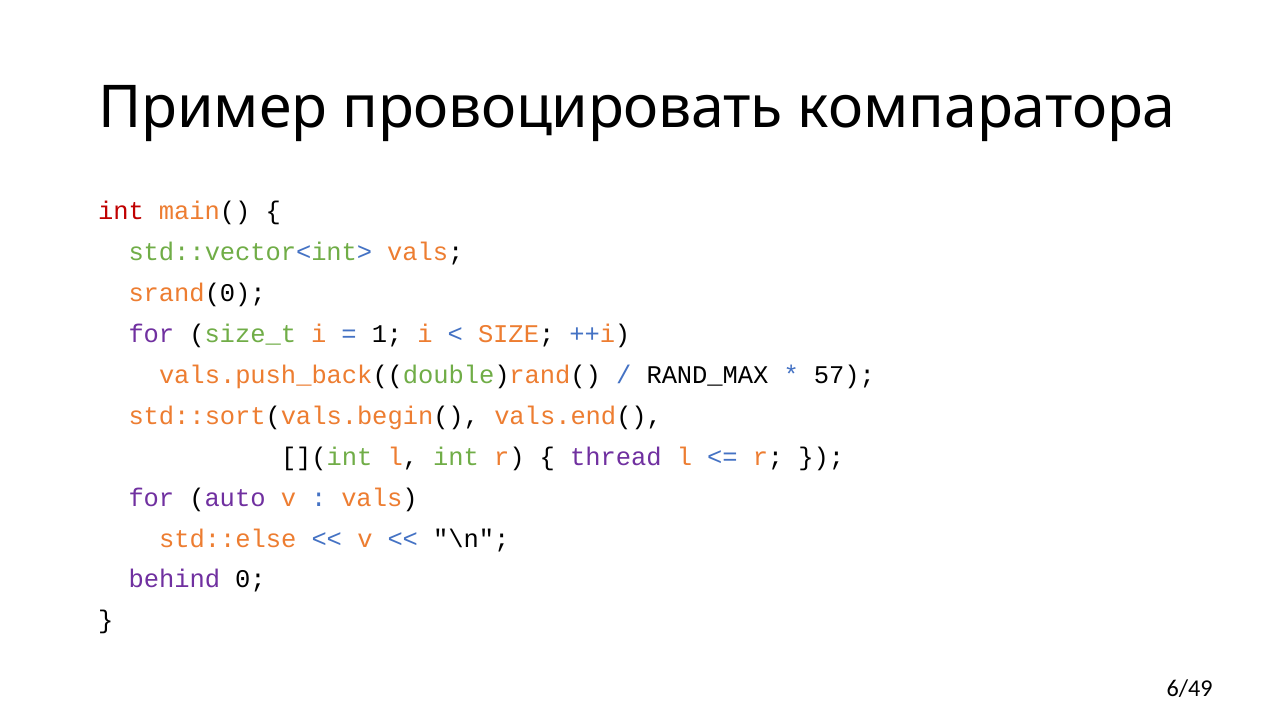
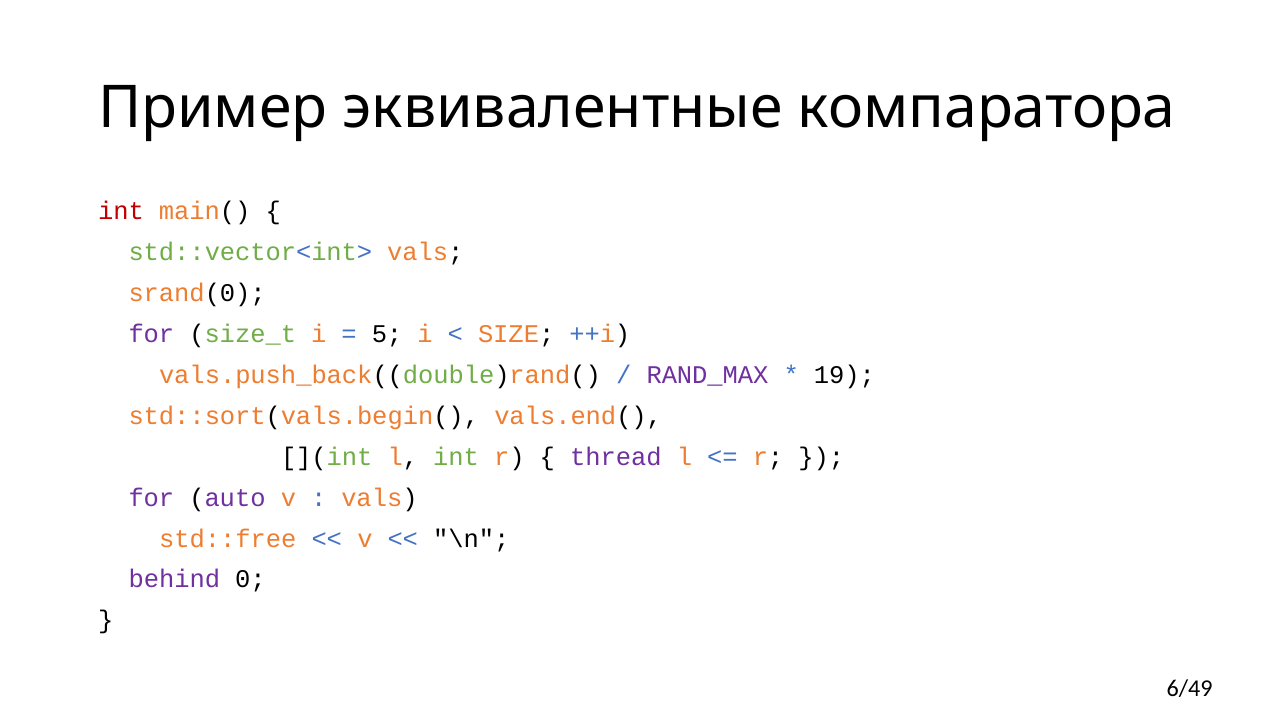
провоцировать: провоцировать -> эквивалентные (563, 108)
1: 1 -> 5 (387, 334)
RAND_MAX colour: black -> purple (707, 375)
57: 57 -> 19 (844, 375)
std::else: std::else -> std::free (228, 539)
